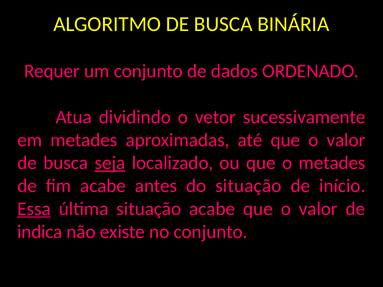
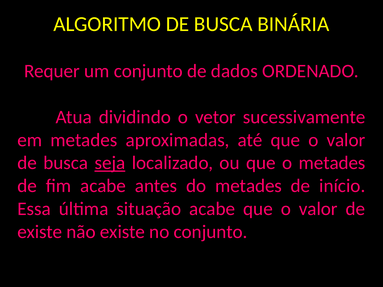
do situação: situação -> metades (249, 186)
Essa underline: present -> none (34, 209)
indica: indica -> existe (40, 232)
